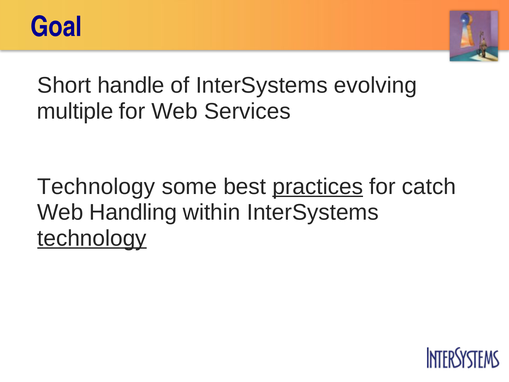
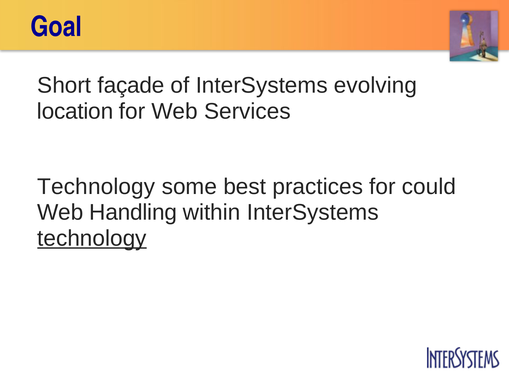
handle: handle -> façade (131, 85)
multiple: multiple -> location (75, 111)
practices underline: present -> none (318, 187)
catch: catch -> could (429, 187)
